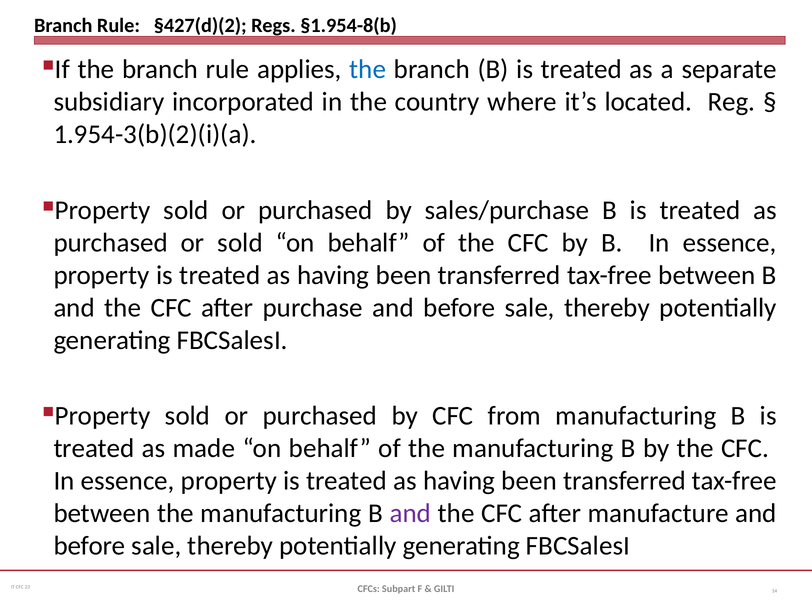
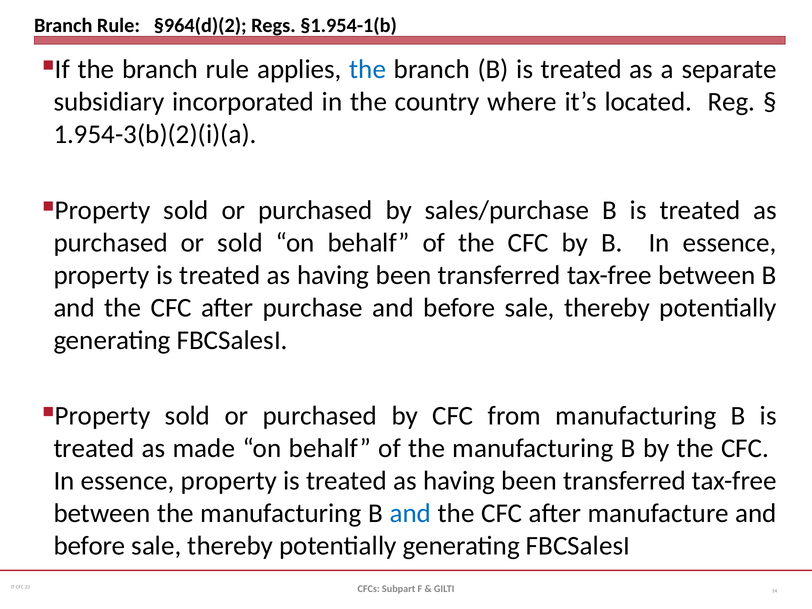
§427(d)(2: §427(d)(2 -> §964(d)(2 (200, 25)
§1.954-8(b: §1.954-8(b -> §1.954-1(b (349, 25)
and colour: purple -> blue (410, 513)
